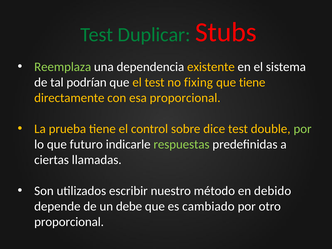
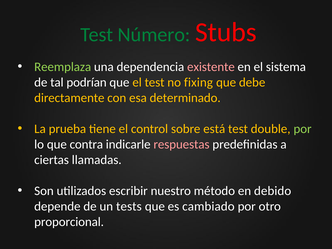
Duplicar: Duplicar -> Número (154, 35)
existente colour: yellow -> pink (211, 67)
que tiene: tiene -> debe (252, 82)
esa proporcional: proporcional -> determinado (185, 98)
dice: dice -> está (214, 129)
futuro: futuro -> contra (86, 144)
respuestas colour: light green -> pink (182, 144)
debe: debe -> tests (129, 206)
